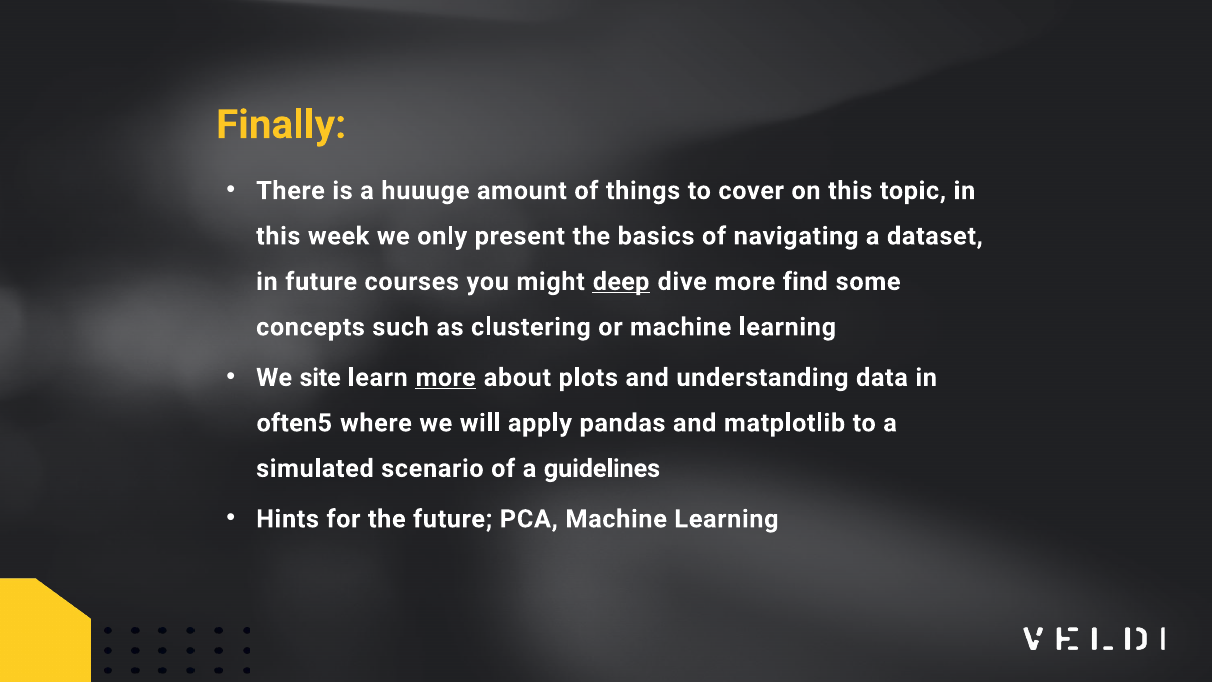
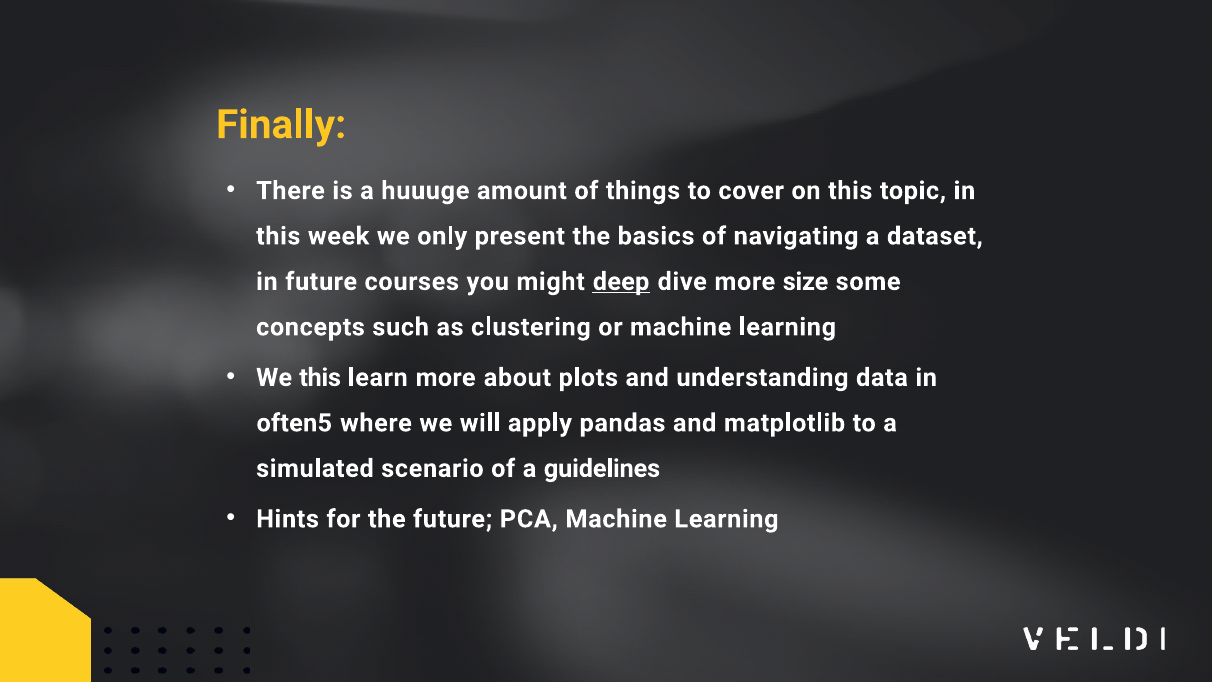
find: find -> size (806, 282)
We site: site -> this (320, 377)
more underline: present -> none (446, 377)
